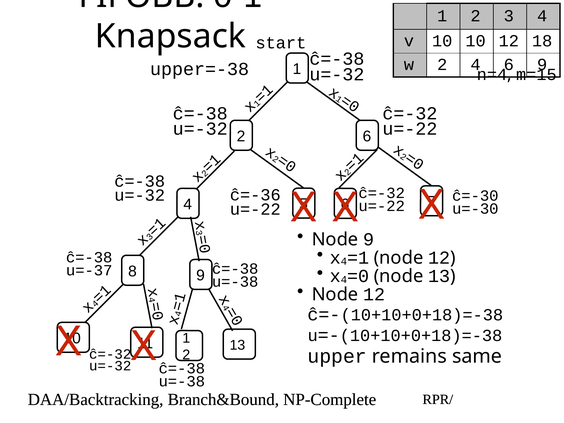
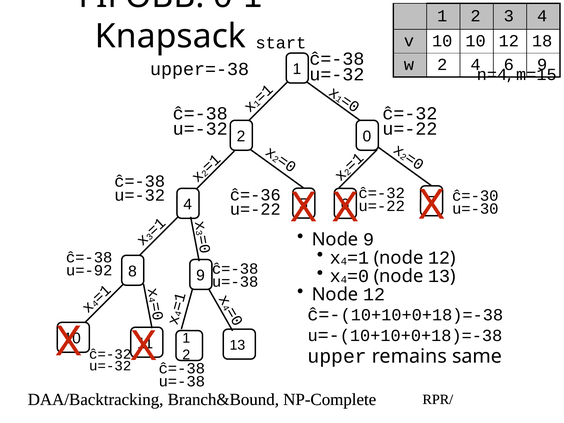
2 6: 6 -> 0 (367, 136)
u=-37: u=-37 -> u=-92 (89, 270)
